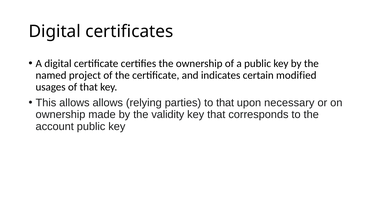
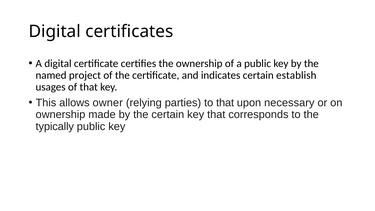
modified: modified -> establish (296, 75)
allows allows: allows -> owner (108, 103)
the validity: validity -> certain (168, 115)
account: account -> typically (55, 126)
